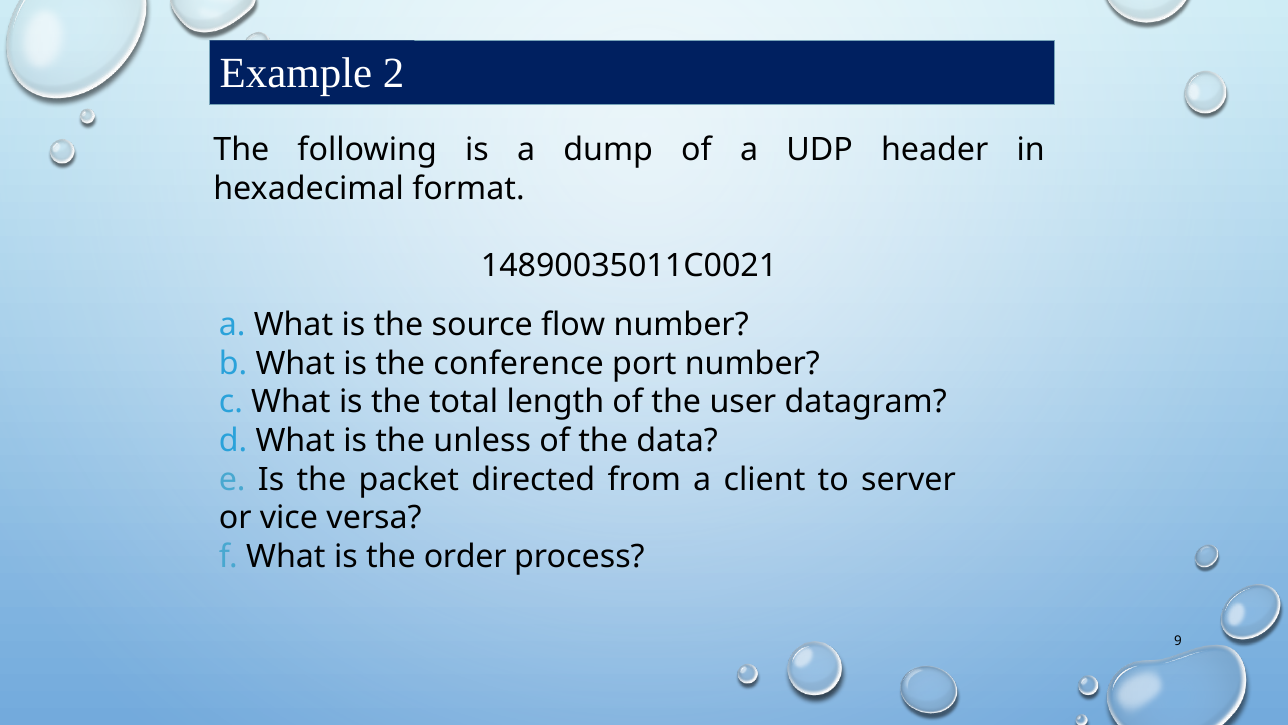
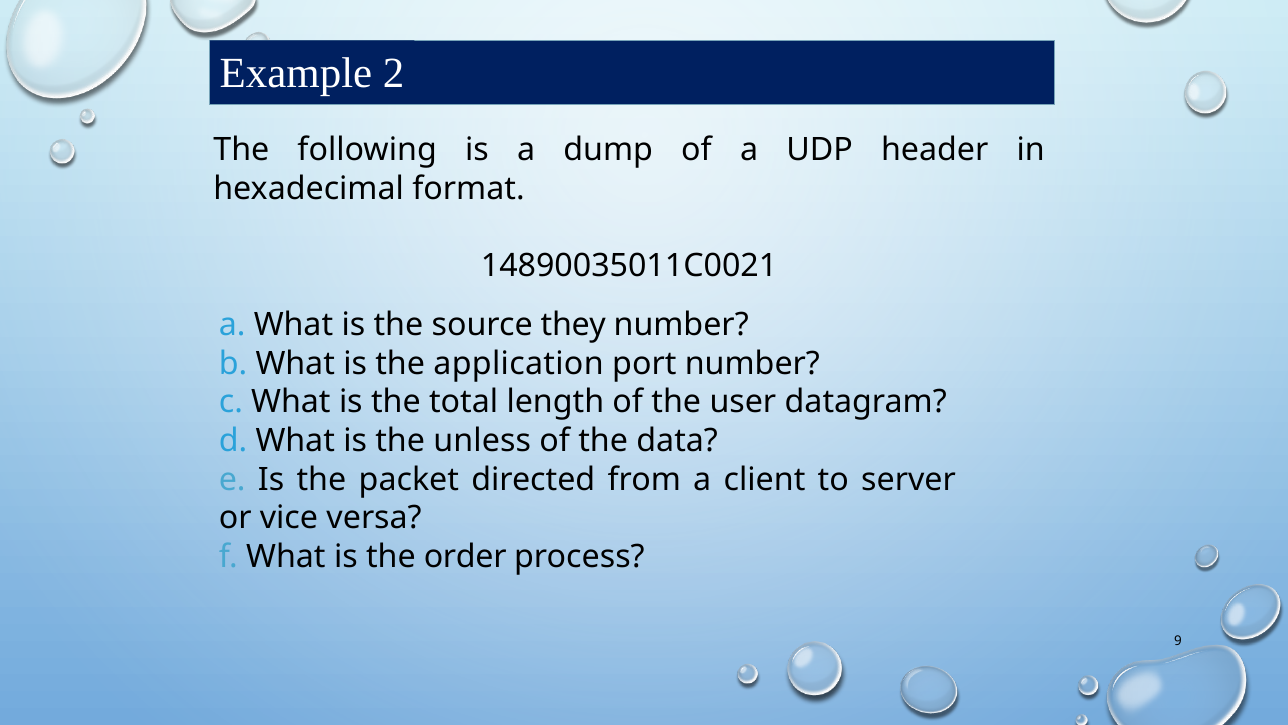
flow: flow -> they (573, 325)
conference: conference -> application (519, 363)
